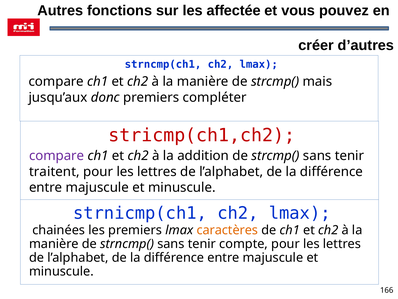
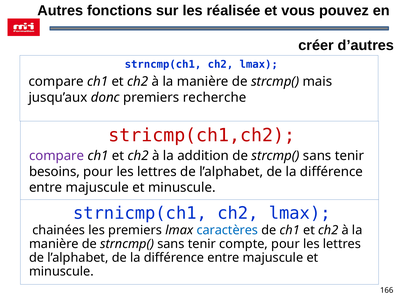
affectée: affectée -> réalisée (234, 10)
compléter: compléter -> recherche (215, 97)
traitent: traitent -> besoins (54, 171)
caractères colour: orange -> blue (227, 230)
